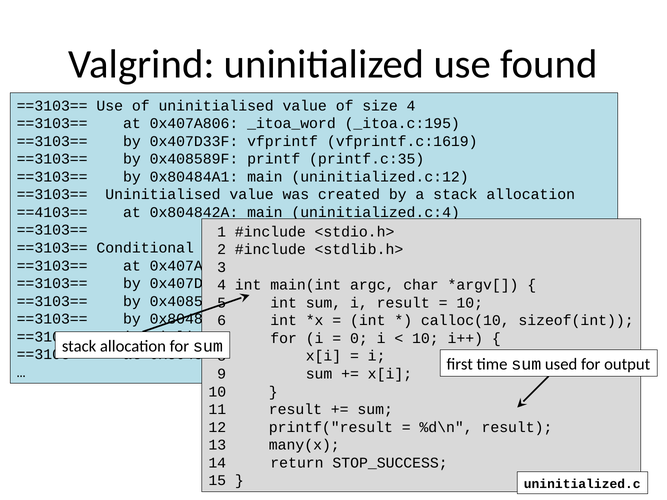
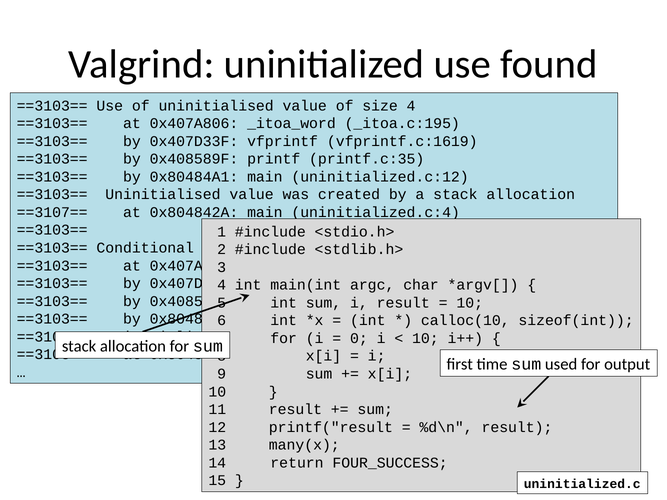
==4103==: ==4103== -> ==3107== (52, 212)
STOP_SUCCESS: STOP_SUCCESS -> FOUR_SUCCESS (390, 463)
